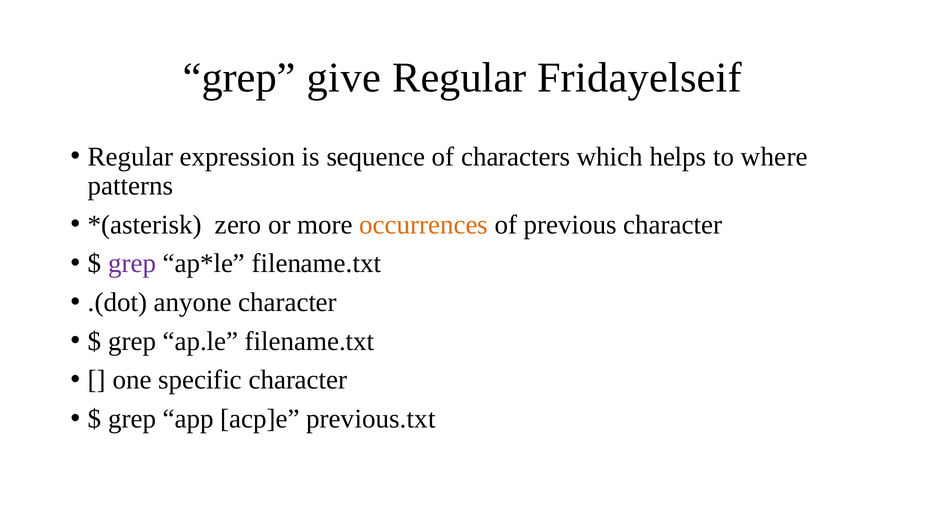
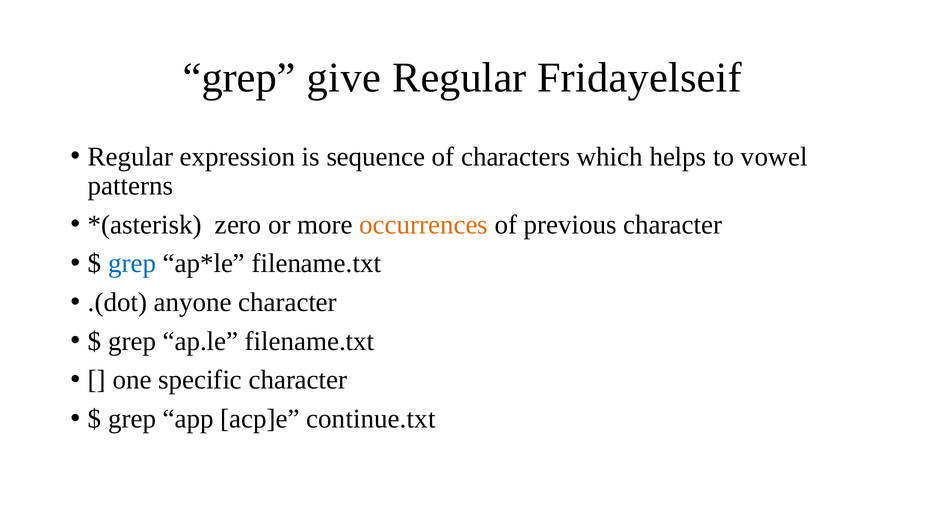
where: where -> vowel (774, 157)
grep colour: purple -> blue (132, 263)
previous.txt: previous.txt -> continue.txt (371, 419)
